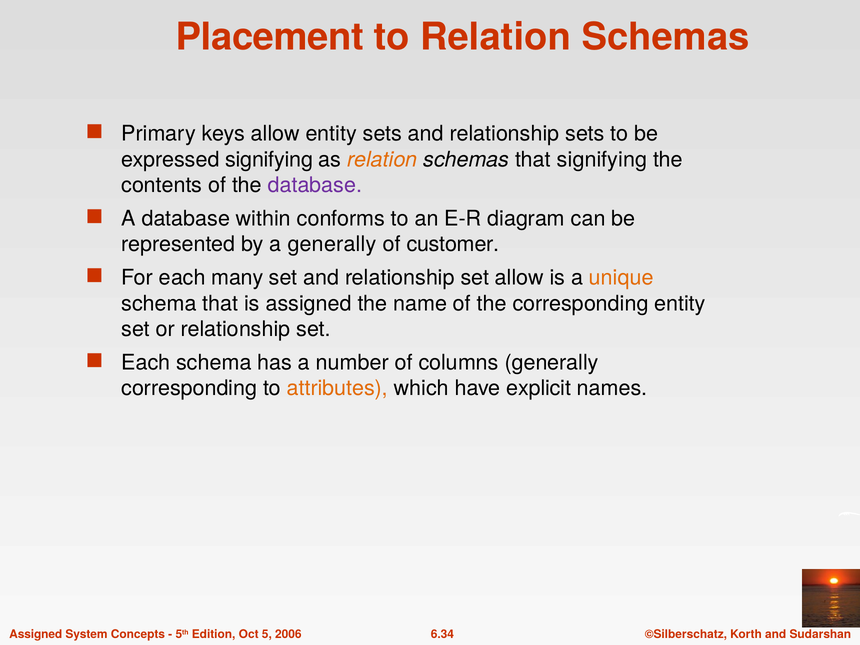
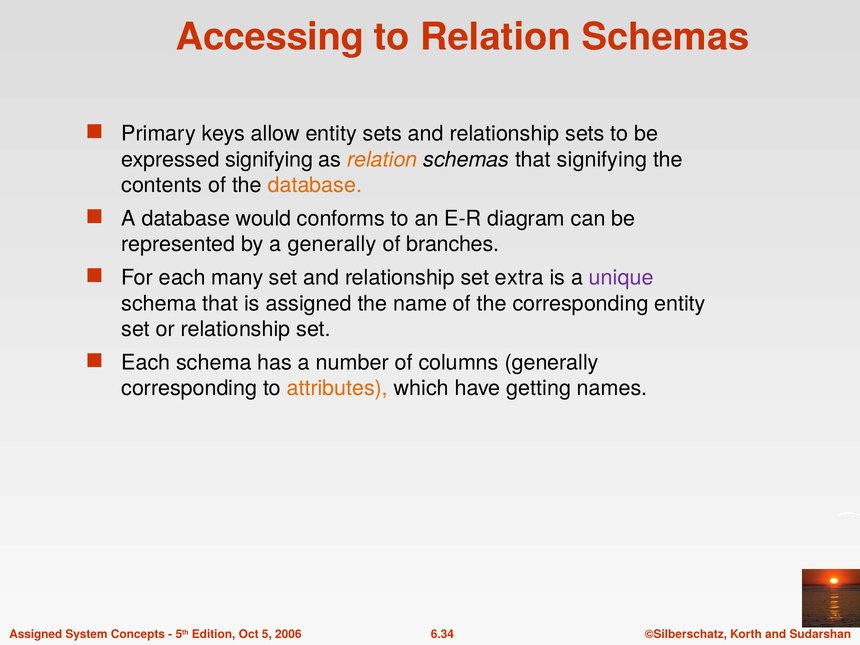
Placement: Placement -> Accessing (270, 37)
database colour: purple -> orange (315, 185)
within: within -> would (264, 219)
customer: customer -> branches (453, 244)
set allow: allow -> extra (519, 278)
unique colour: orange -> purple (621, 278)
explicit: explicit -> getting (539, 388)
